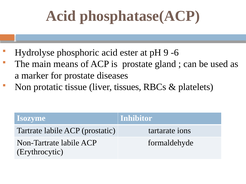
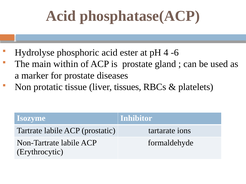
9: 9 -> 4 (166, 53)
means: means -> within (66, 64)
